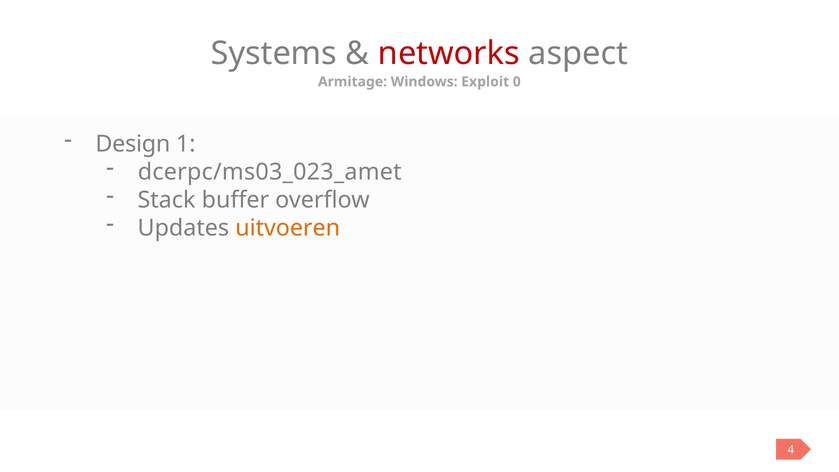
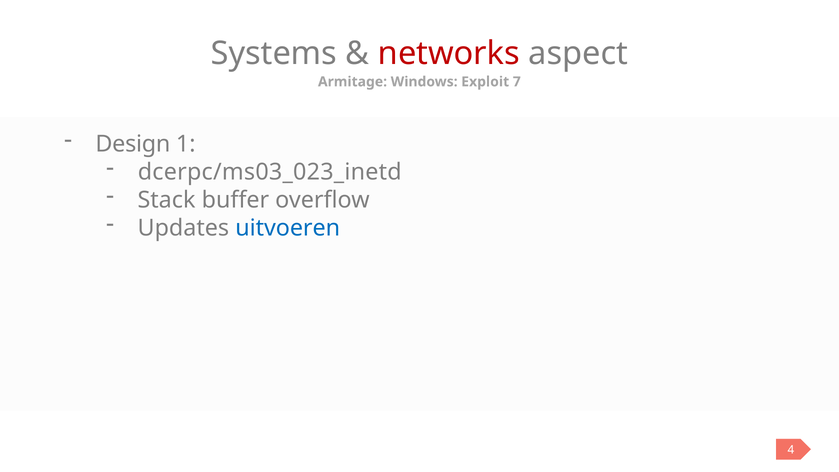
0: 0 -> 7 (517, 82)
dcerpc/ms03_023_amet: dcerpc/ms03_023_amet -> dcerpc/ms03_023_inetd (270, 172)
uitvoeren colour: orange -> blue (288, 228)
